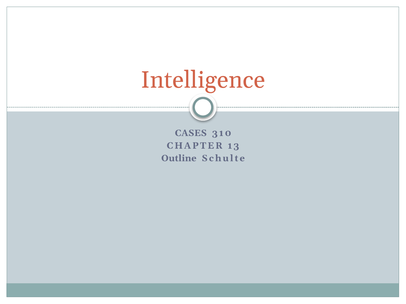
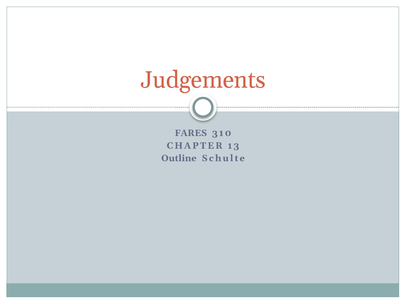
Intelligence: Intelligence -> Judgements (203, 80)
CASES: CASES -> FARES (191, 133)
